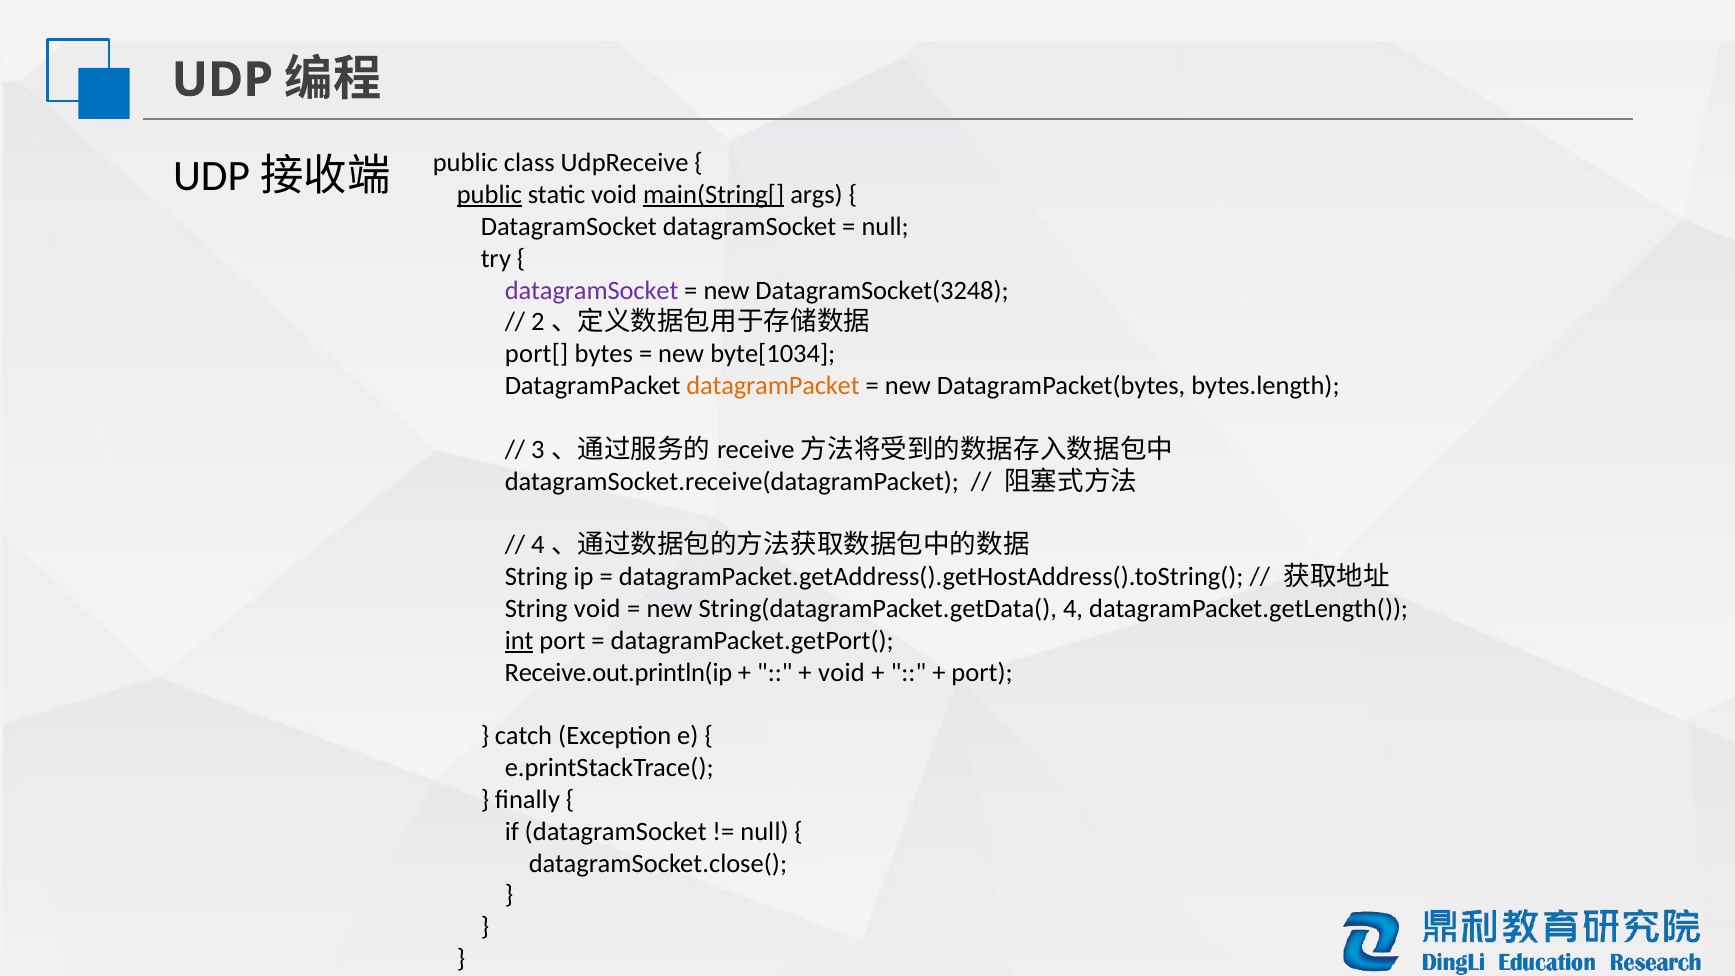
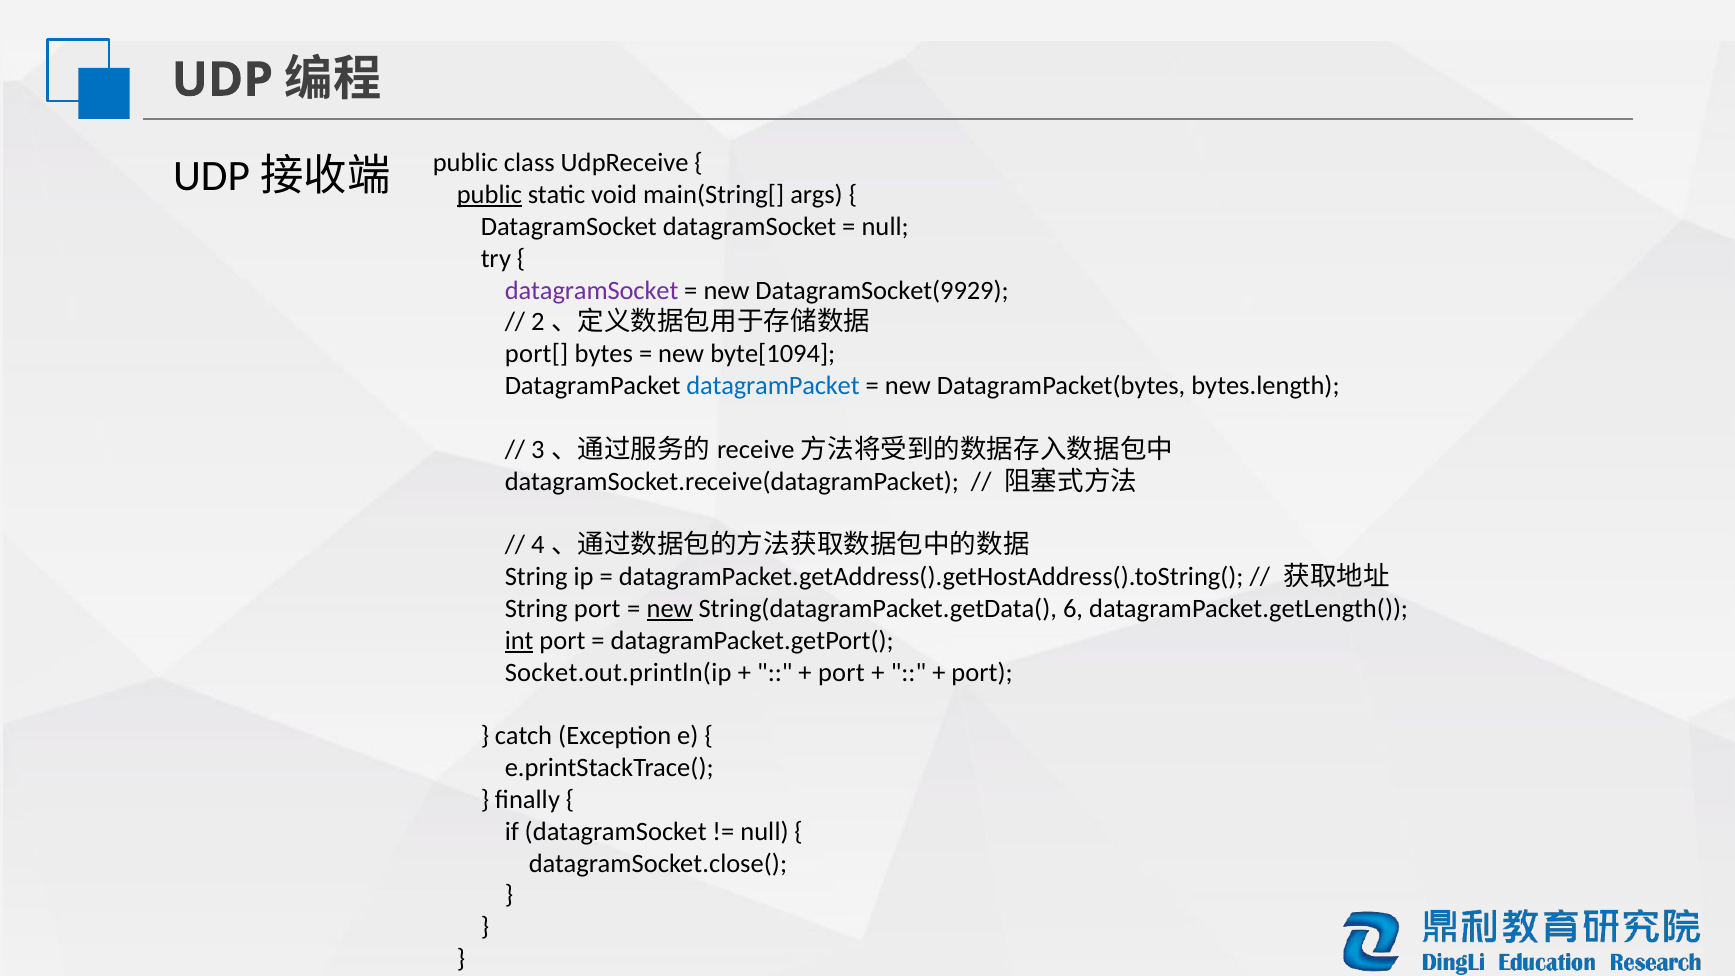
main(String[ underline: present -> none (714, 195)
DatagramSocket(3248: DatagramSocket(3248 -> DatagramSocket(9929 (882, 290)
byte[1034: byte[1034 -> byte[1094 (773, 354)
datagramPacket colour: orange -> blue (773, 386)
String void: void -> port (597, 609)
new underline: none -> present (670, 609)
4: 4 -> 6 (1073, 609)
Receive.out.println(ip: Receive.out.println(ip -> Socket.out.println(ip (618, 672)
void: void -> port (841, 672)
